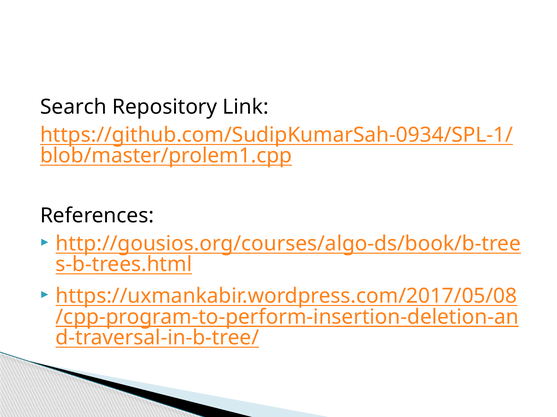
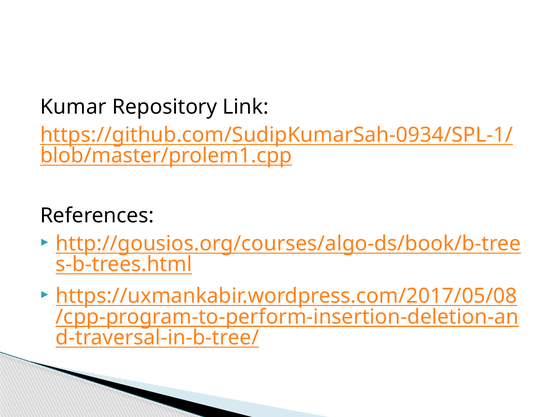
Search: Search -> Kumar (73, 107)
